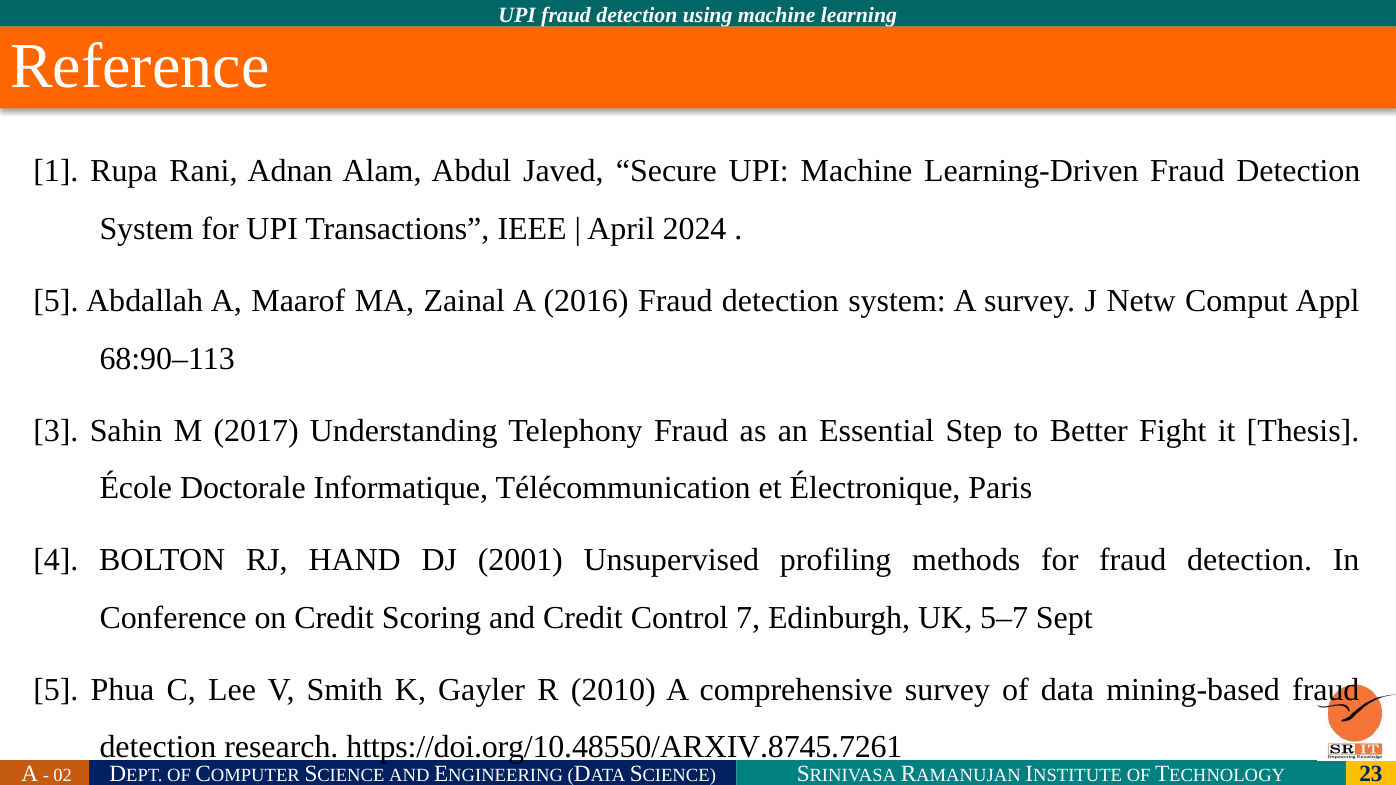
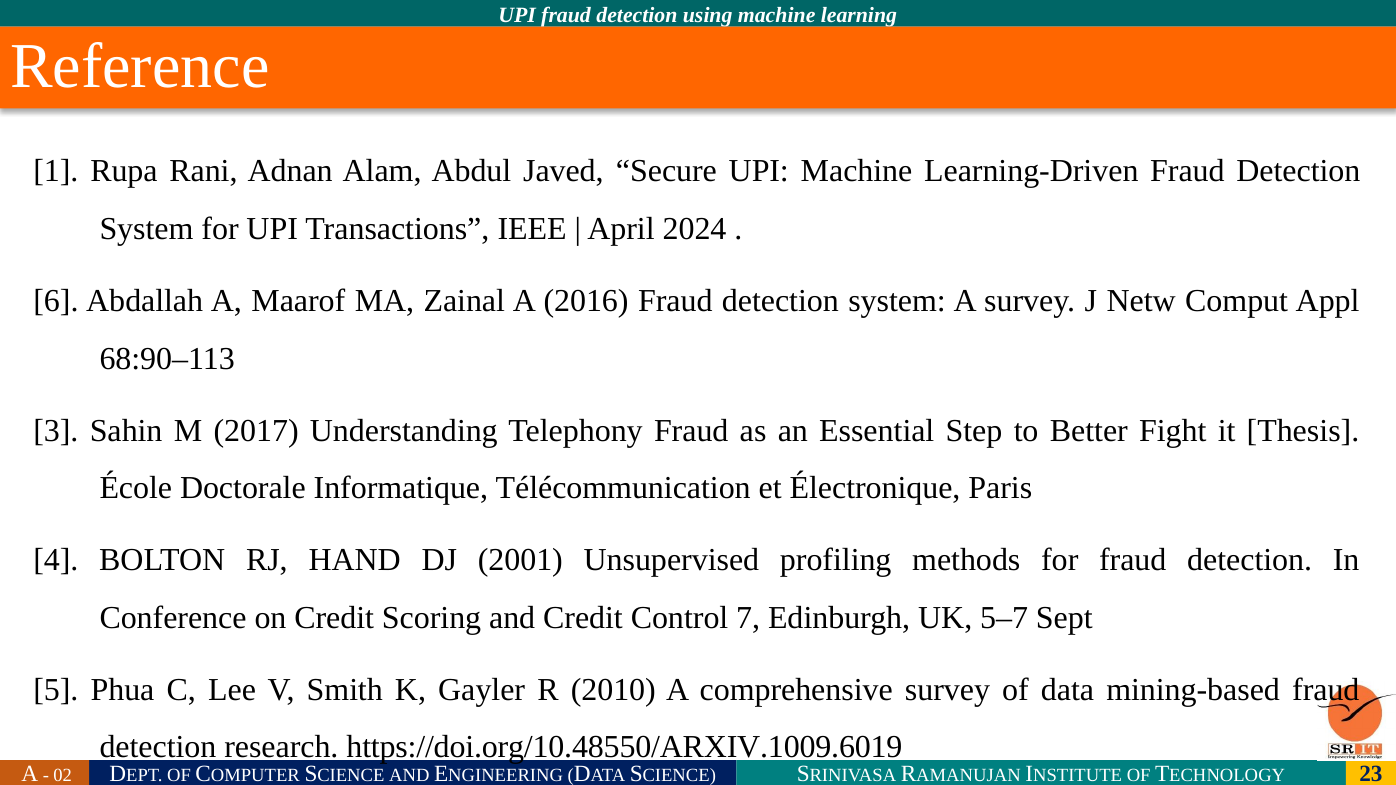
5: 5 -> 6 (56, 301)
https://doi.org/10.48550/ARXIV.8745.7261: https://doi.org/10.48550/ARXIV.8745.7261 -> https://doi.org/10.48550/ARXIV.1009.6019 (624, 748)
